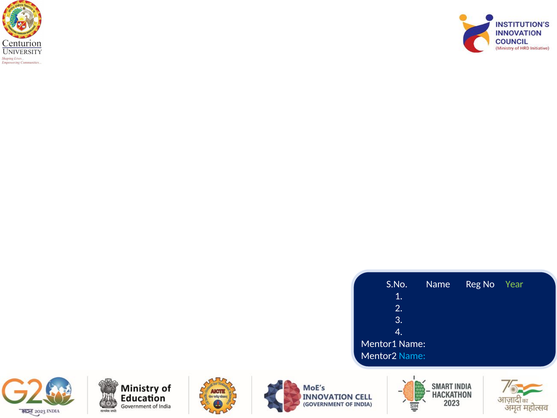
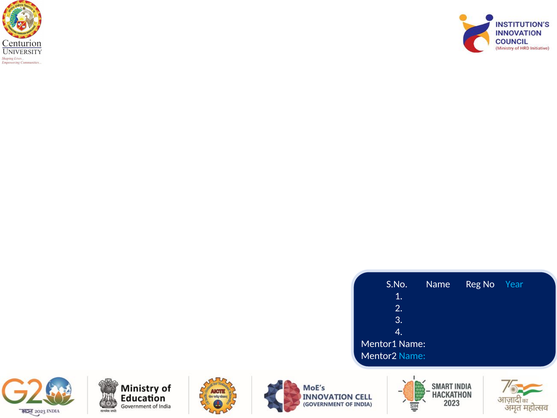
Year colour: light green -> light blue (514, 284)
